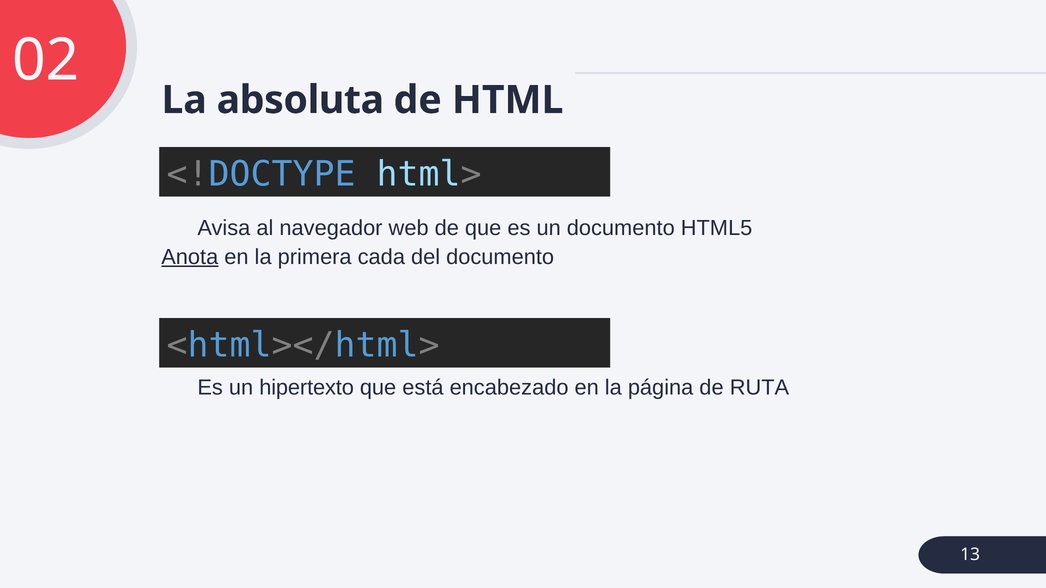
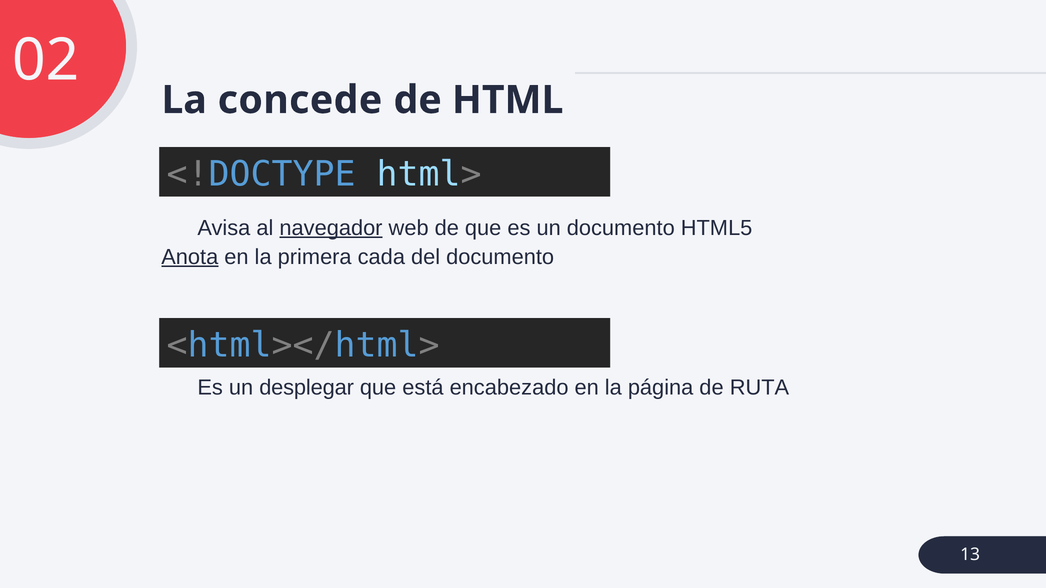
absoluta: absoluta -> concede (300, 100)
navegador underline: none -> present (331, 228)
hipertexto: hipertexto -> desplegar (307, 388)
